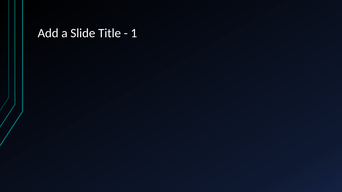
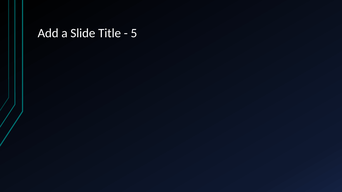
1: 1 -> 5 (134, 33)
